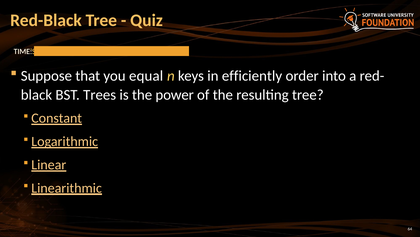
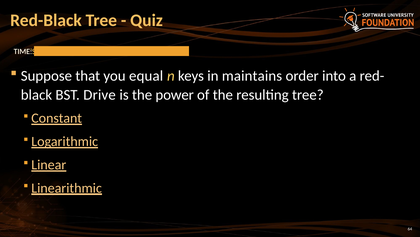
efficiently: efficiently -> maintains (252, 76)
Trees: Trees -> Drive (100, 95)
